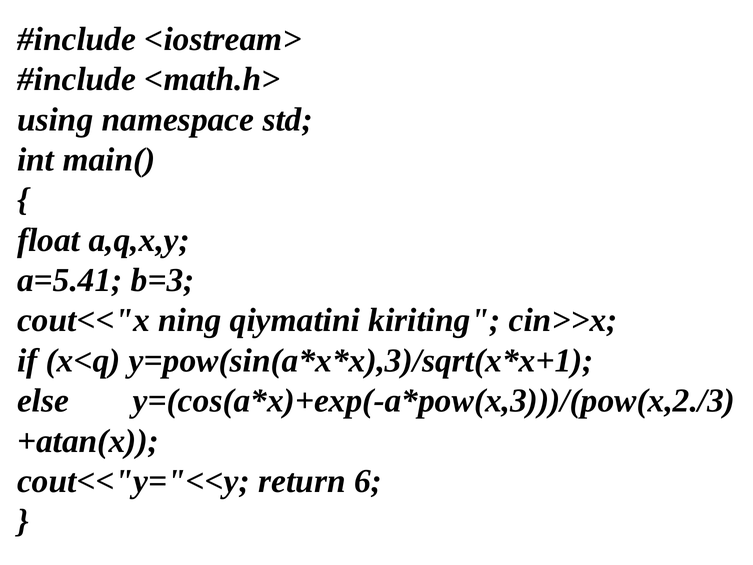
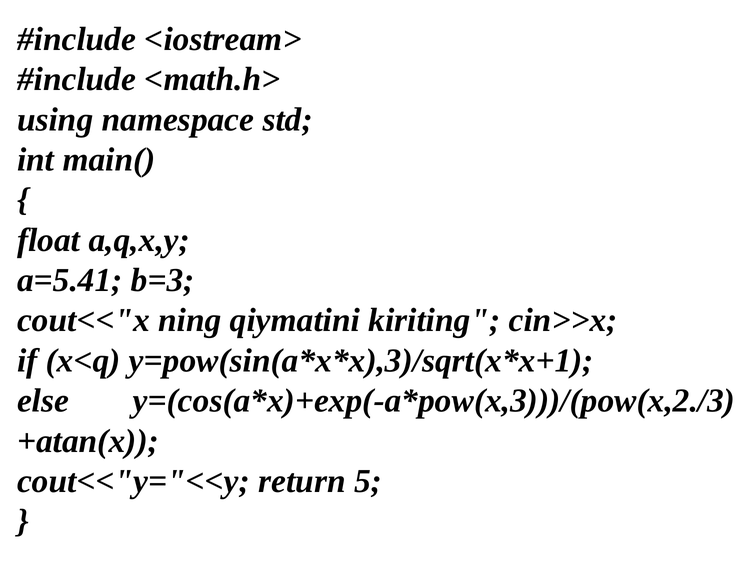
6: 6 -> 5 (368, 481)
